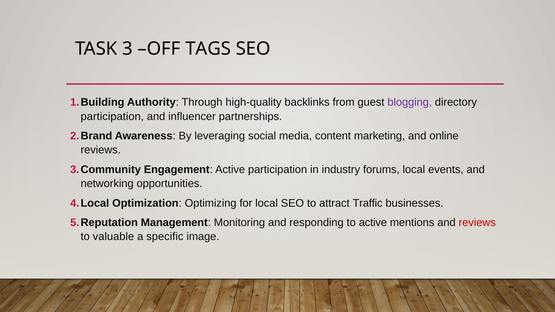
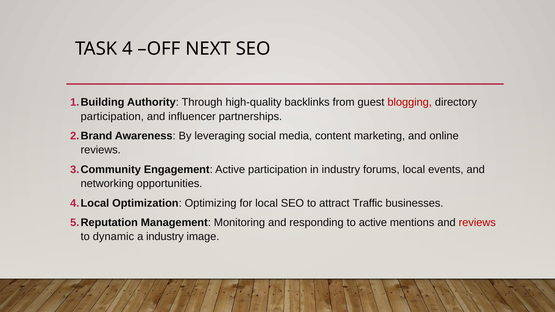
3: 3 -> 4 (128, 49)
TAGS: TAGS -> NEXT (208, 49)
blogging colour: purple -> red (410, 102)
valuable: valuable -> dynamic (113, 237)
a specific: specific -> industry (165, 237)
